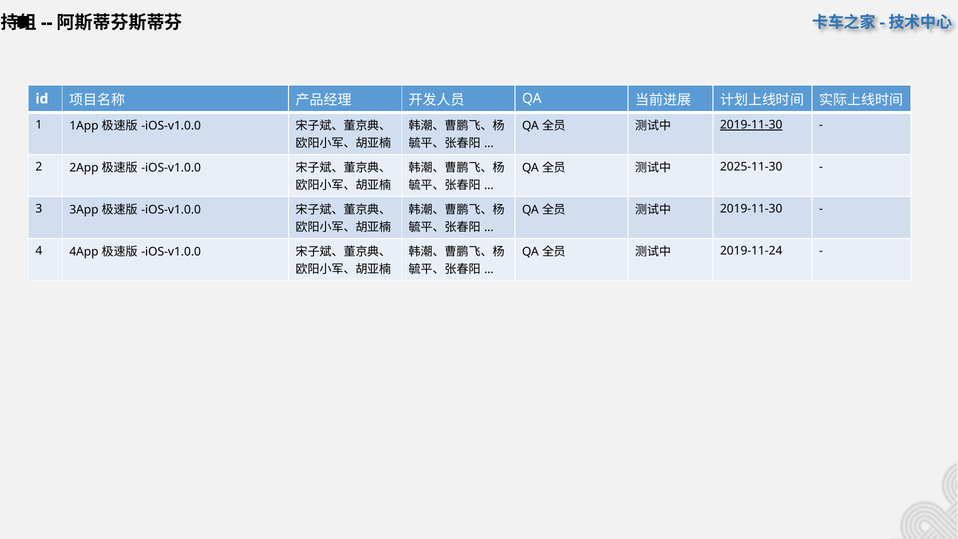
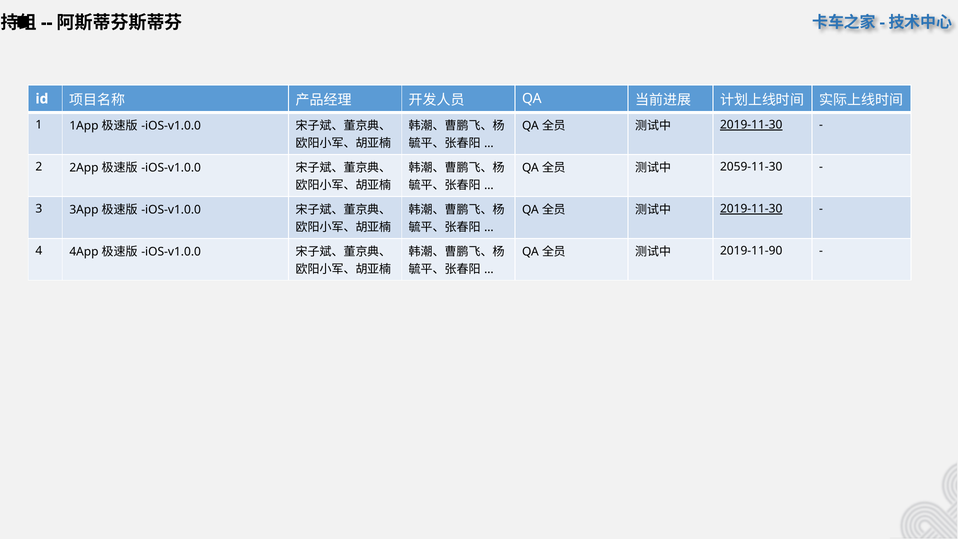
2025-11-30: 2025-11-30 -> 2059-11-30 (751, 167)
2019-11-30 underline: none -> present (751, 209)
2019-11-24: 2019-11-24 -> 2019-11-90 (751, 251)
